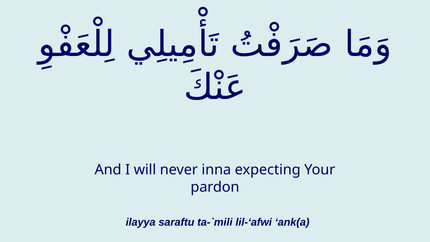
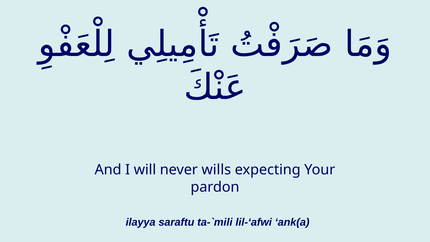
inna: inna -> wills (216, 170)
